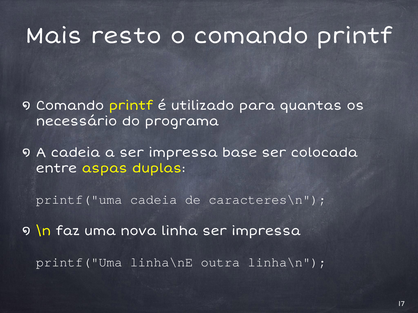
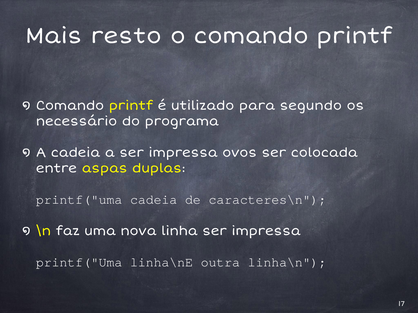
quantas: quantas -> segundo (311, 106)
base: base -> ovos (240, 153)
